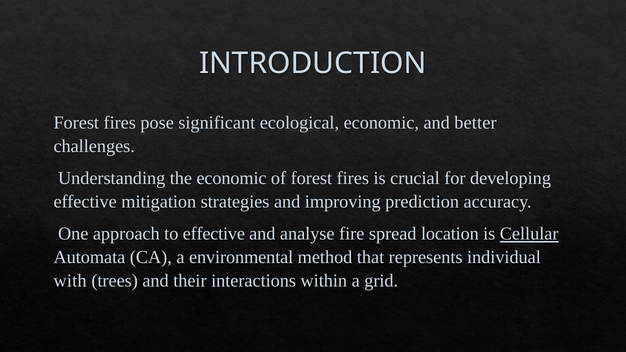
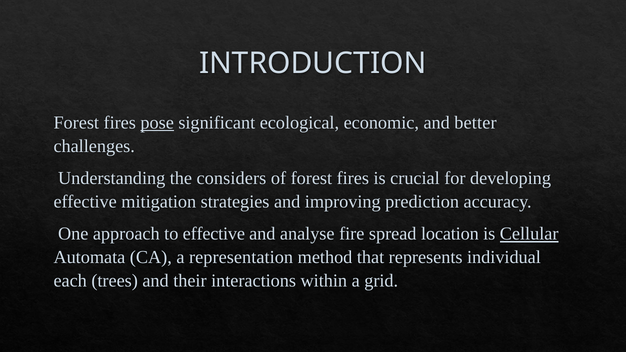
pose underline: none -> present (157, 123)
the economic: economic -> considers (231, 178)
environmental: environmental -> representation (241, 257)
with: with -> each (70, 281)
